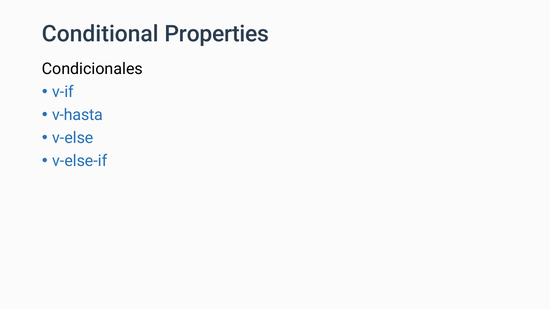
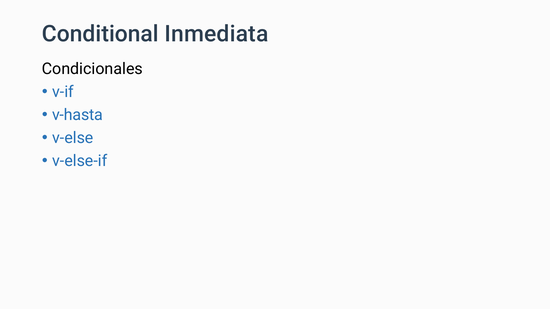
Properties: Properties -> Inmediata (216, 34)
